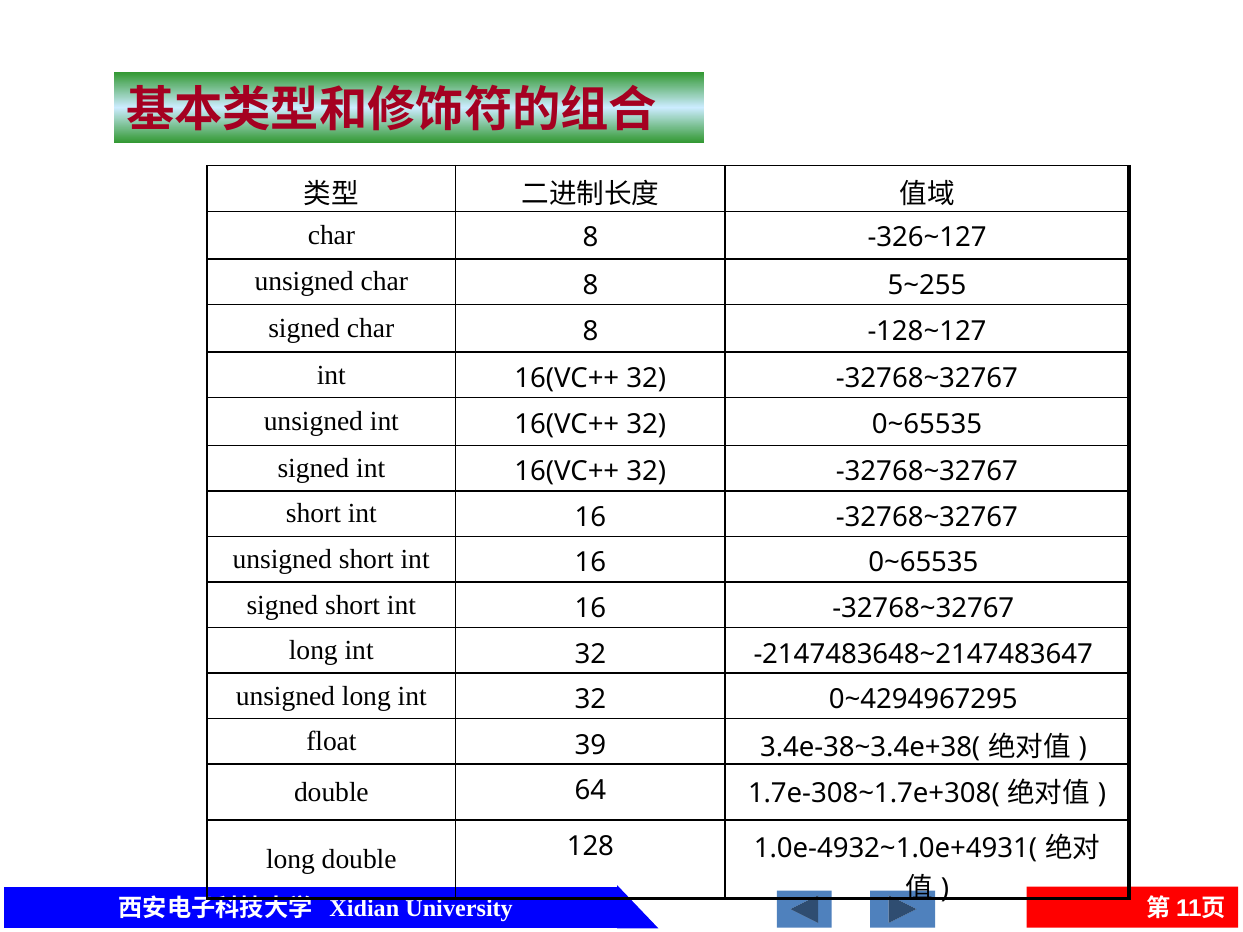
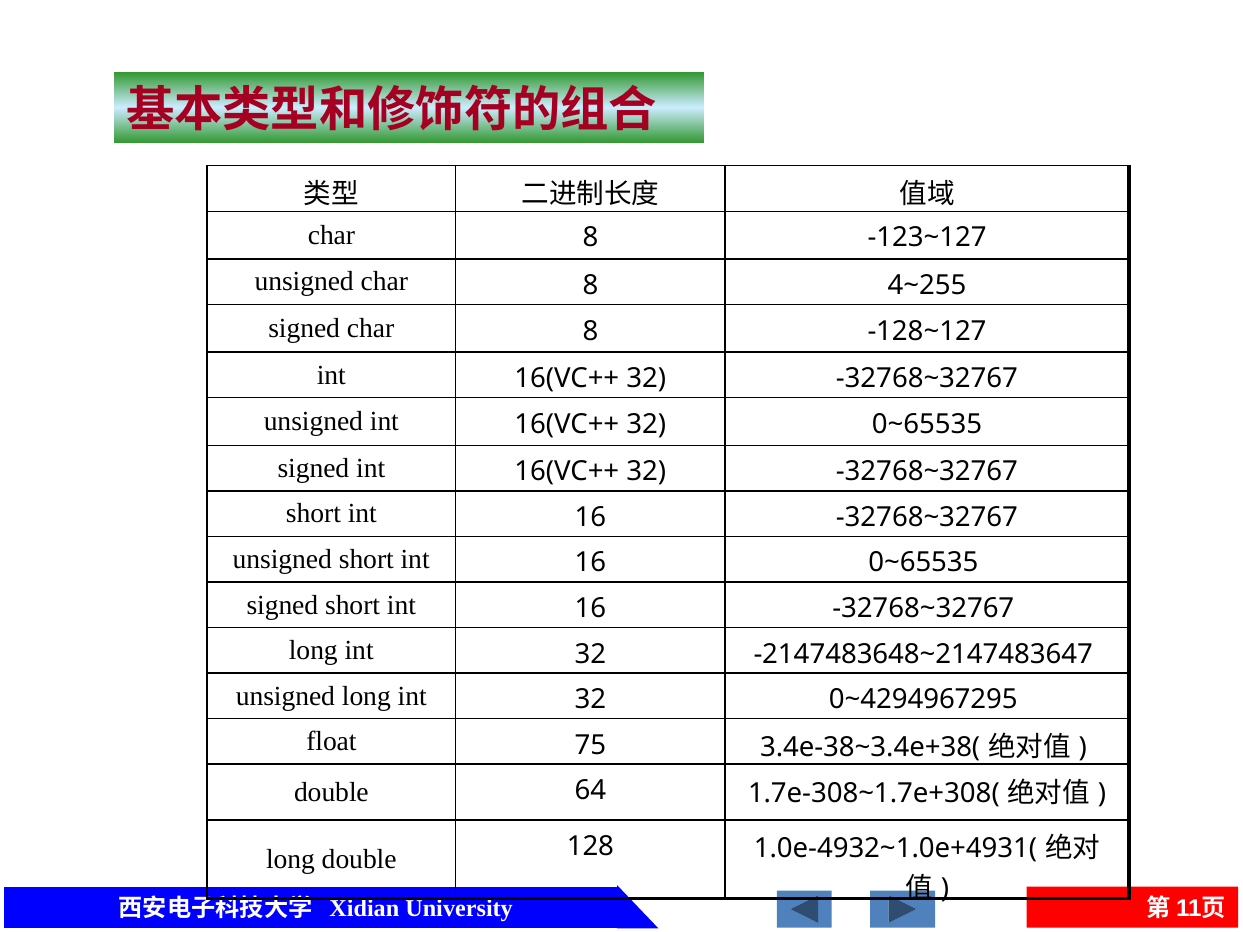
-326~127: -326~127 -> -123~127 (927, 238)
5~255: 5~255 -> 4~255 (927, 285)
39: 39 -> 75 (590, 745)
